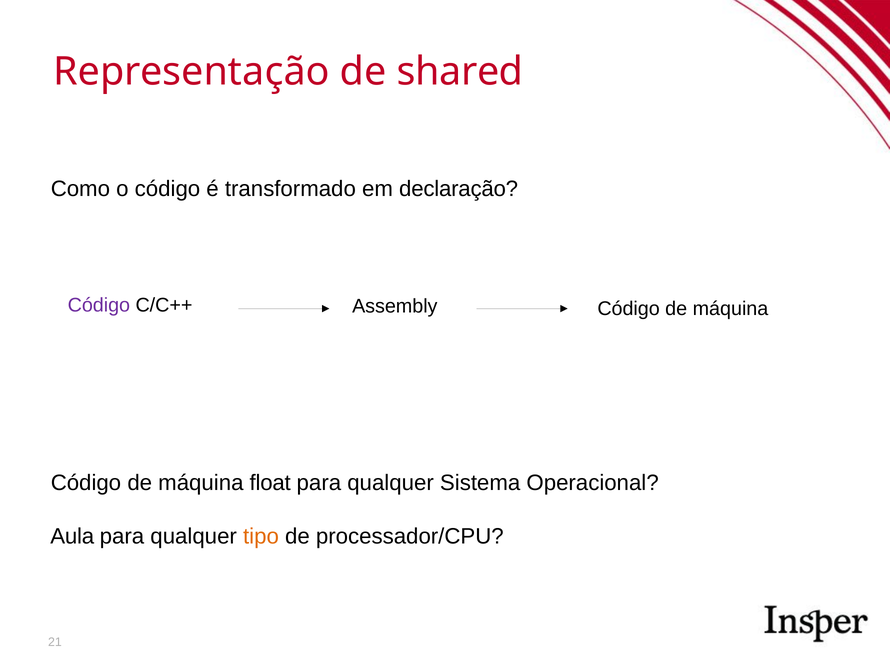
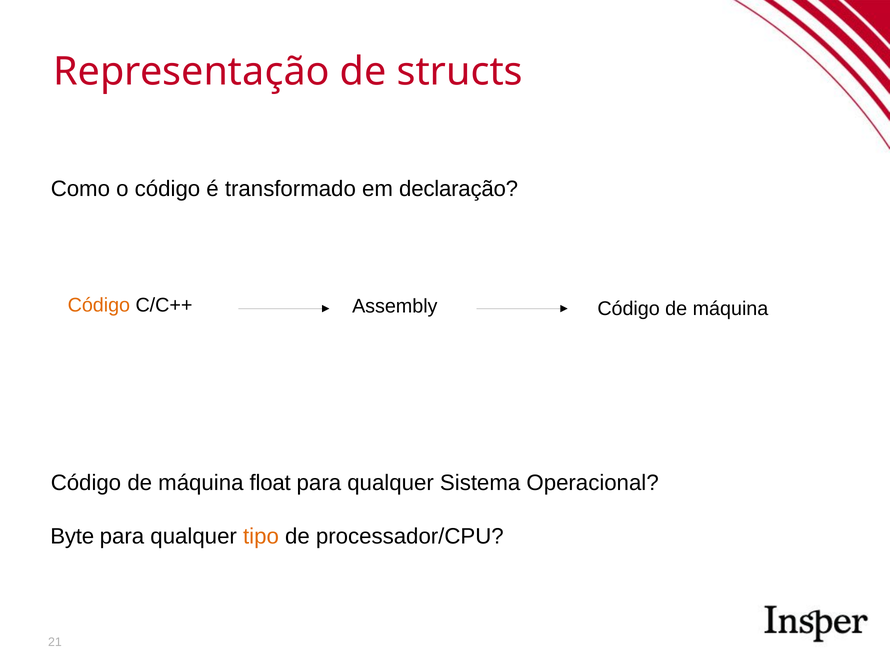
shared: shared -> structs (460, 72)
Código colour: purple -> orange (99, 305)
Aula: Aula -> Byte (72, 536)
